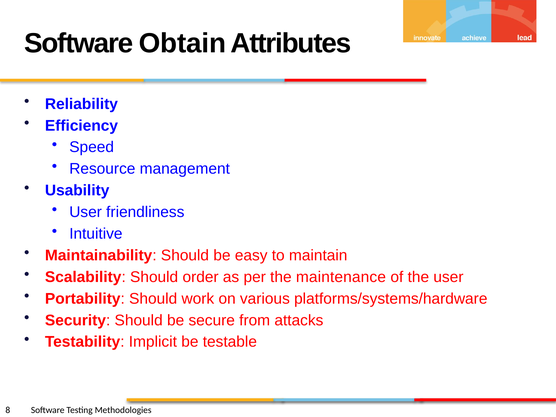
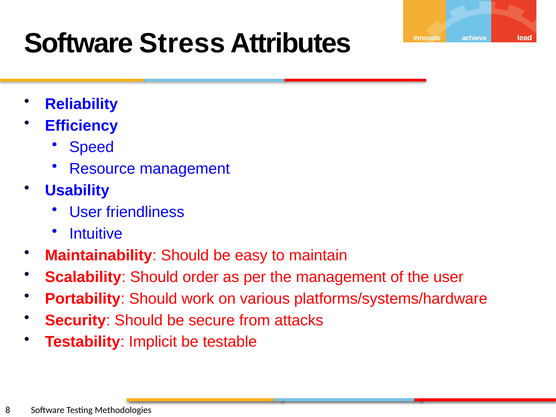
Obtain: Obtain -> Stress (182, 43)
the maintenance: maintenance -> management (341, 277)
